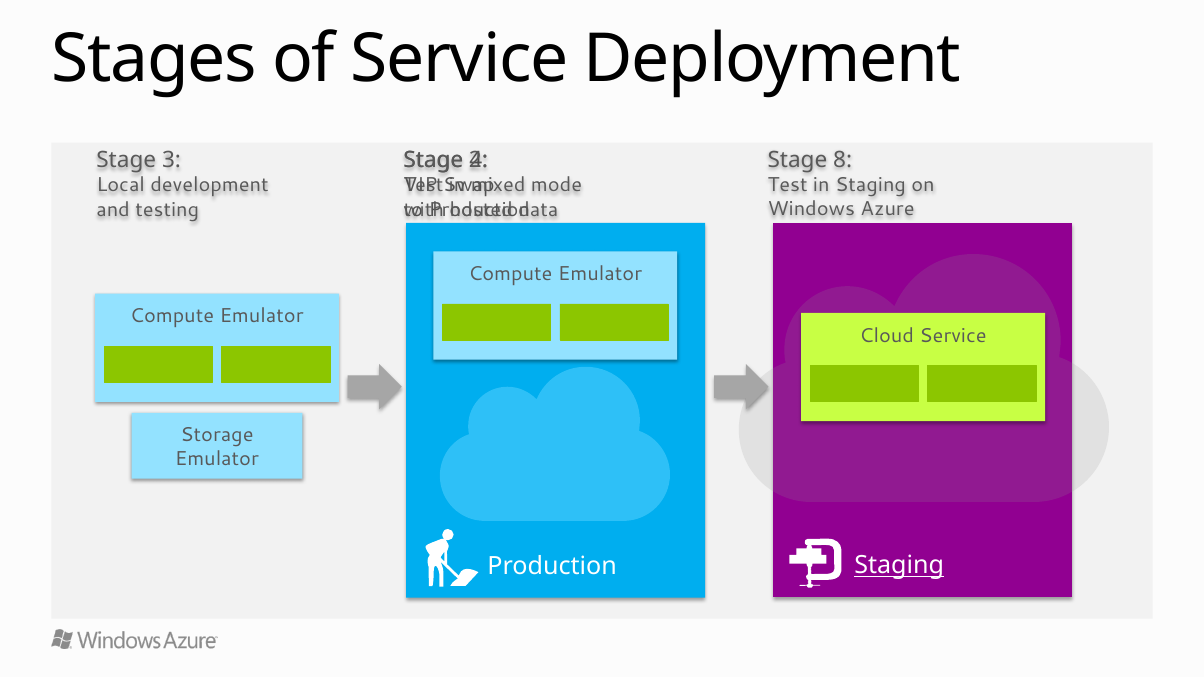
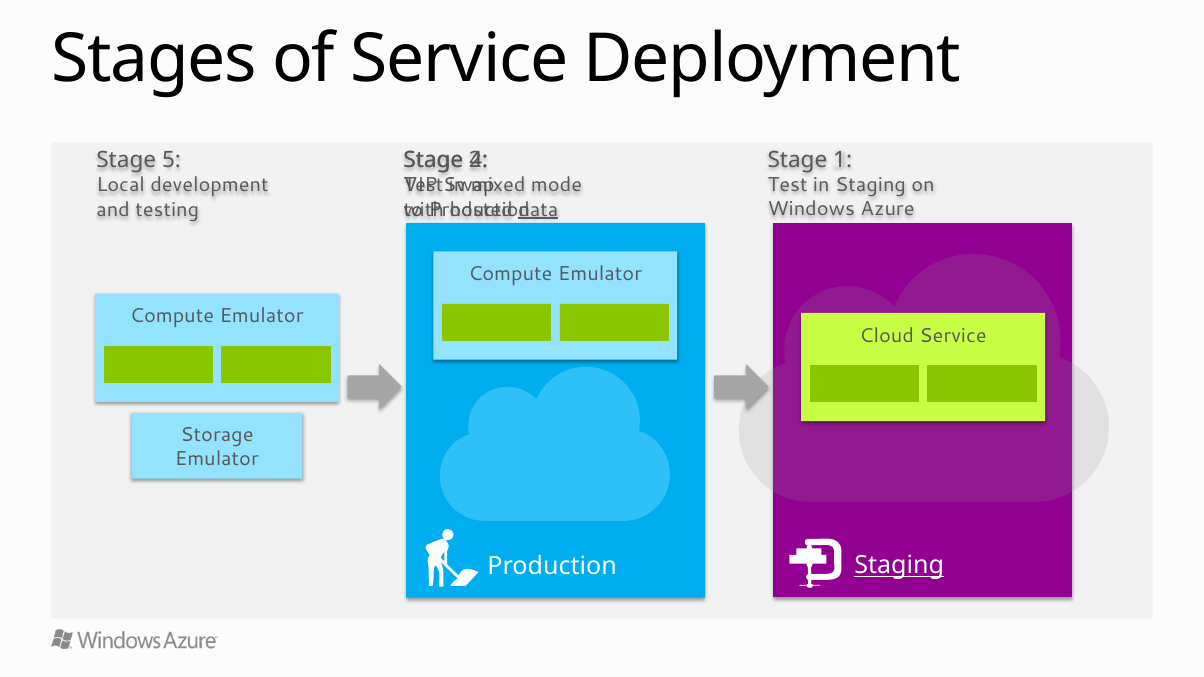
8: 8 -> 1 (843, 160)
3: 3 -> 5 (172, 160)
data underline: none -> present (538, 210)
